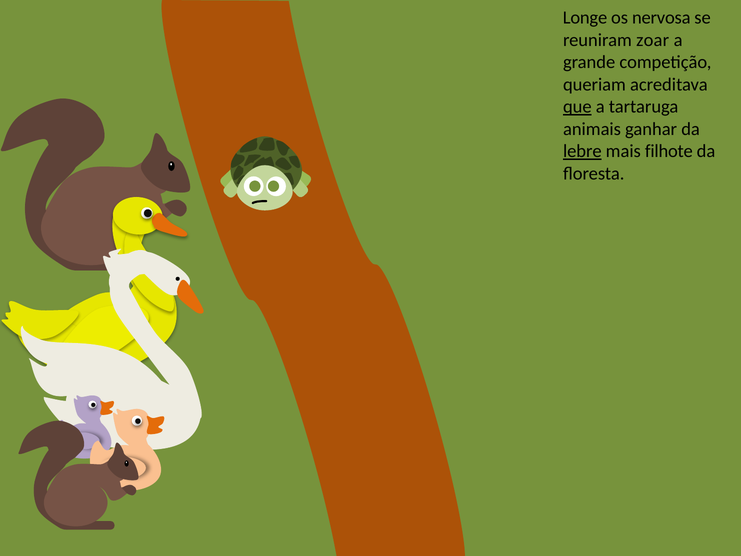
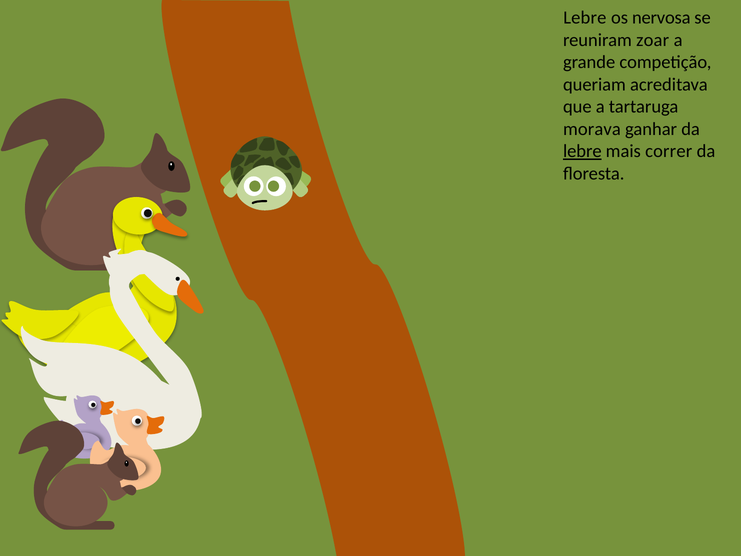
Longe: Longe -> Lebre (585, 18)
que underline: present -> none (577, 107)
animais: animais -> morava (592, 129)
filhote: filhote -> correr (669, 151)
